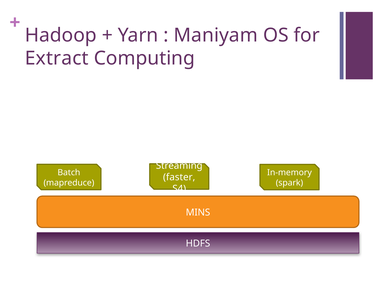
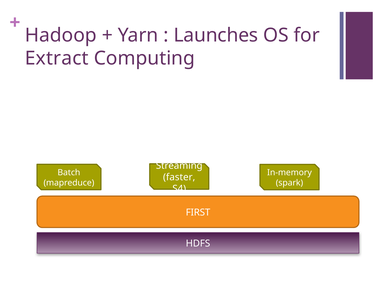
Maniyam: Maniyam -> Launches (216, 35)
MINS: MINS -> FIRST (198, 212)
